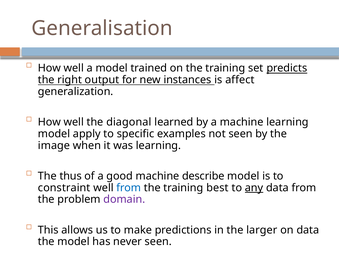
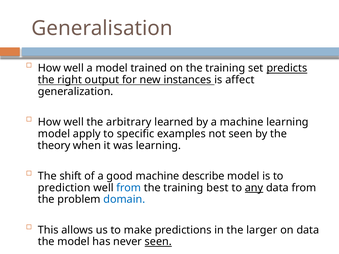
diagonal: diagonal -> arbitrary (129, 122)
image: image -> theory (54, 146)
thus: thus -> shift (71, 176)
constraint: constraint -> prediction (64, 188)
domain colour: purple -> blue (124, 200)
seen underline: none -> present (158, 242)
